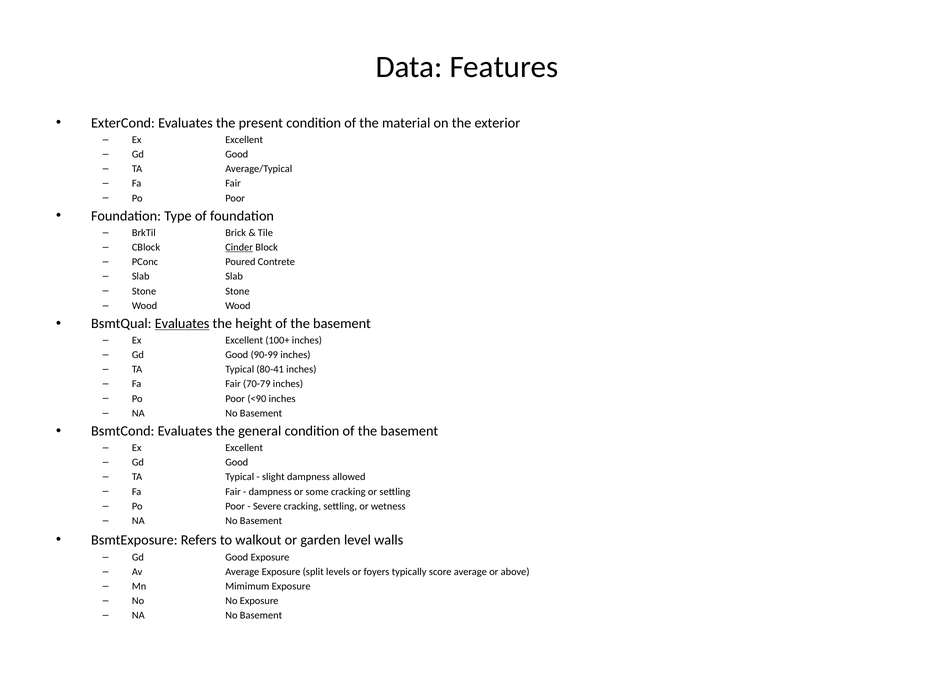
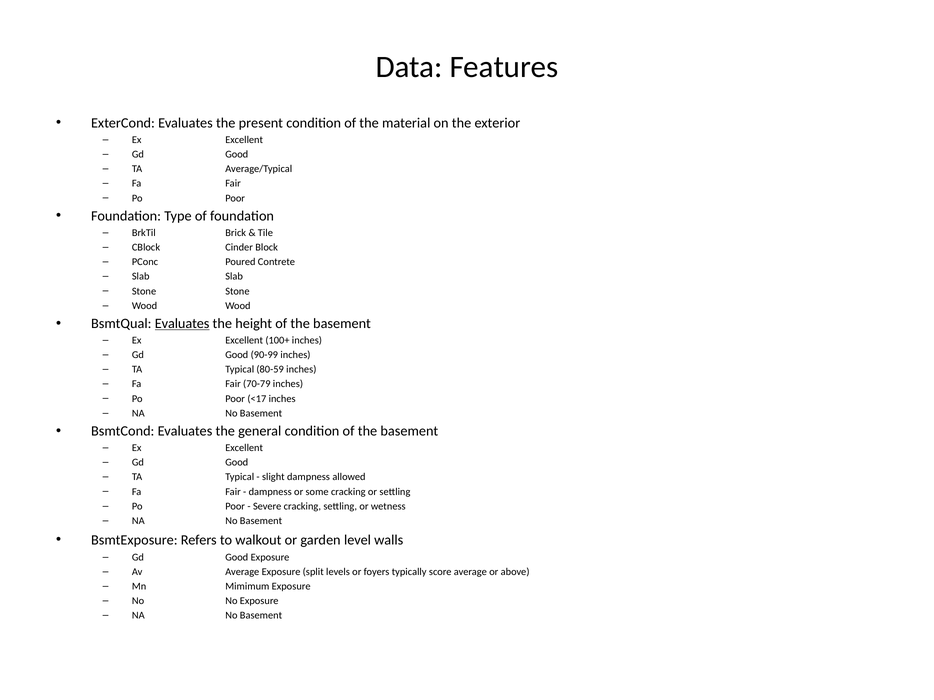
Cinder underline: present -> none (239, 248)
80-41: 80-41 -> 80-59 (270, 370)
<90: <90 -> <17 (257, 399)
